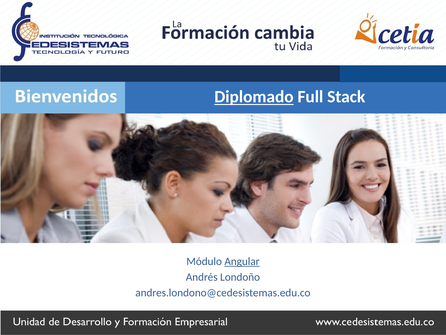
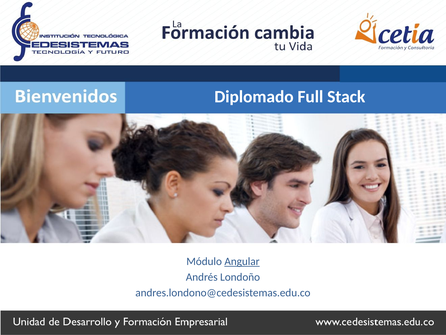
Diplomado underline: present -> none (254, 97)
